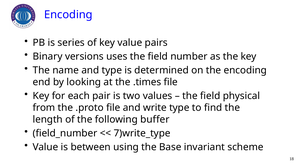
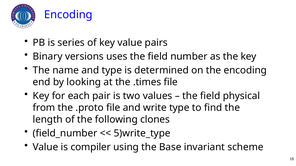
buffer: buffer -> clones (155, 120)
7)write_type: 7)write_type -> 5)write_type (142, 134)
between: between -> compiler (91, 147)
